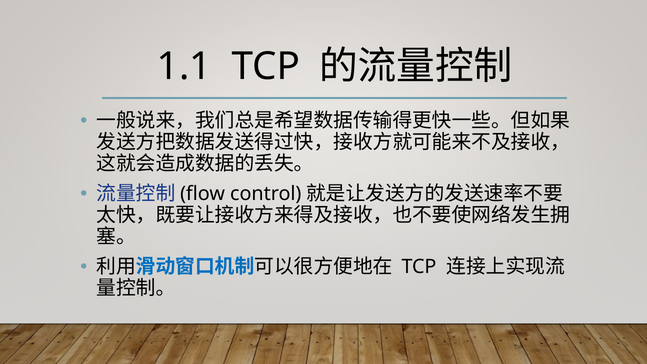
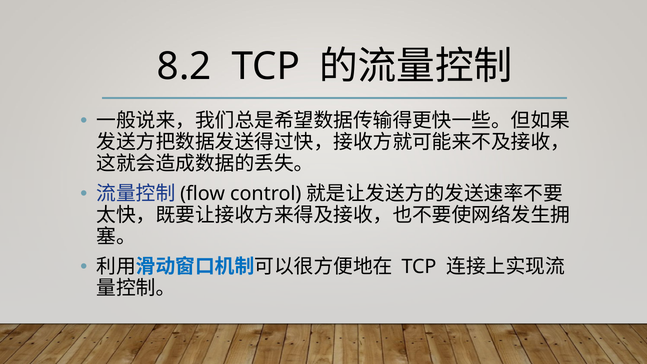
1.1: 1.1 -> 8.2 (184, 67)
